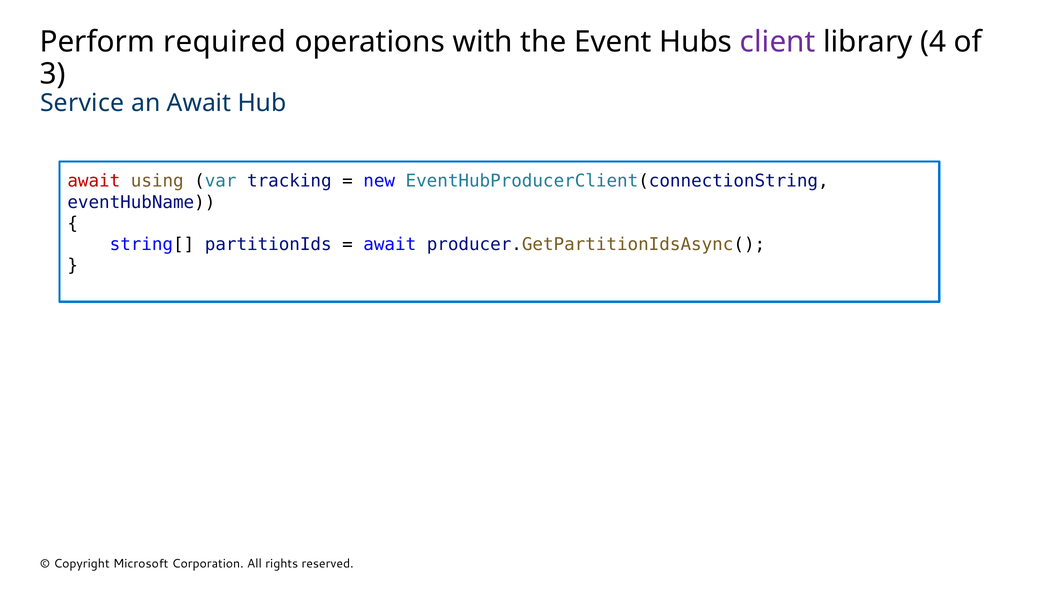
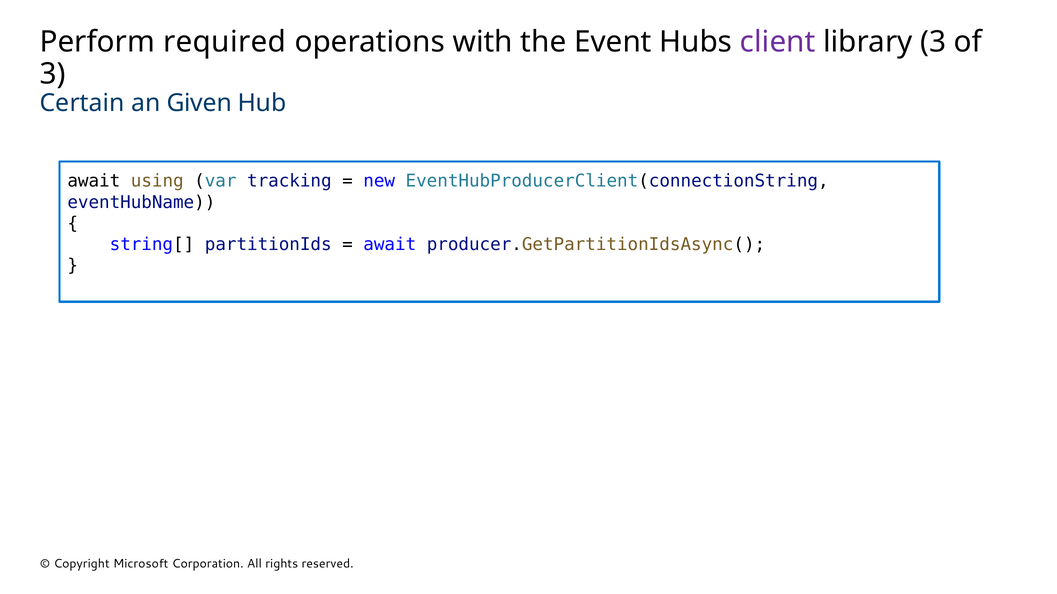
library 4: 4 -> 3 (933, 42)
Service: Service -> Certain (82, 103)
an Await: Await -> Given (199, 103)
await colour: red -> black (94, 181)
